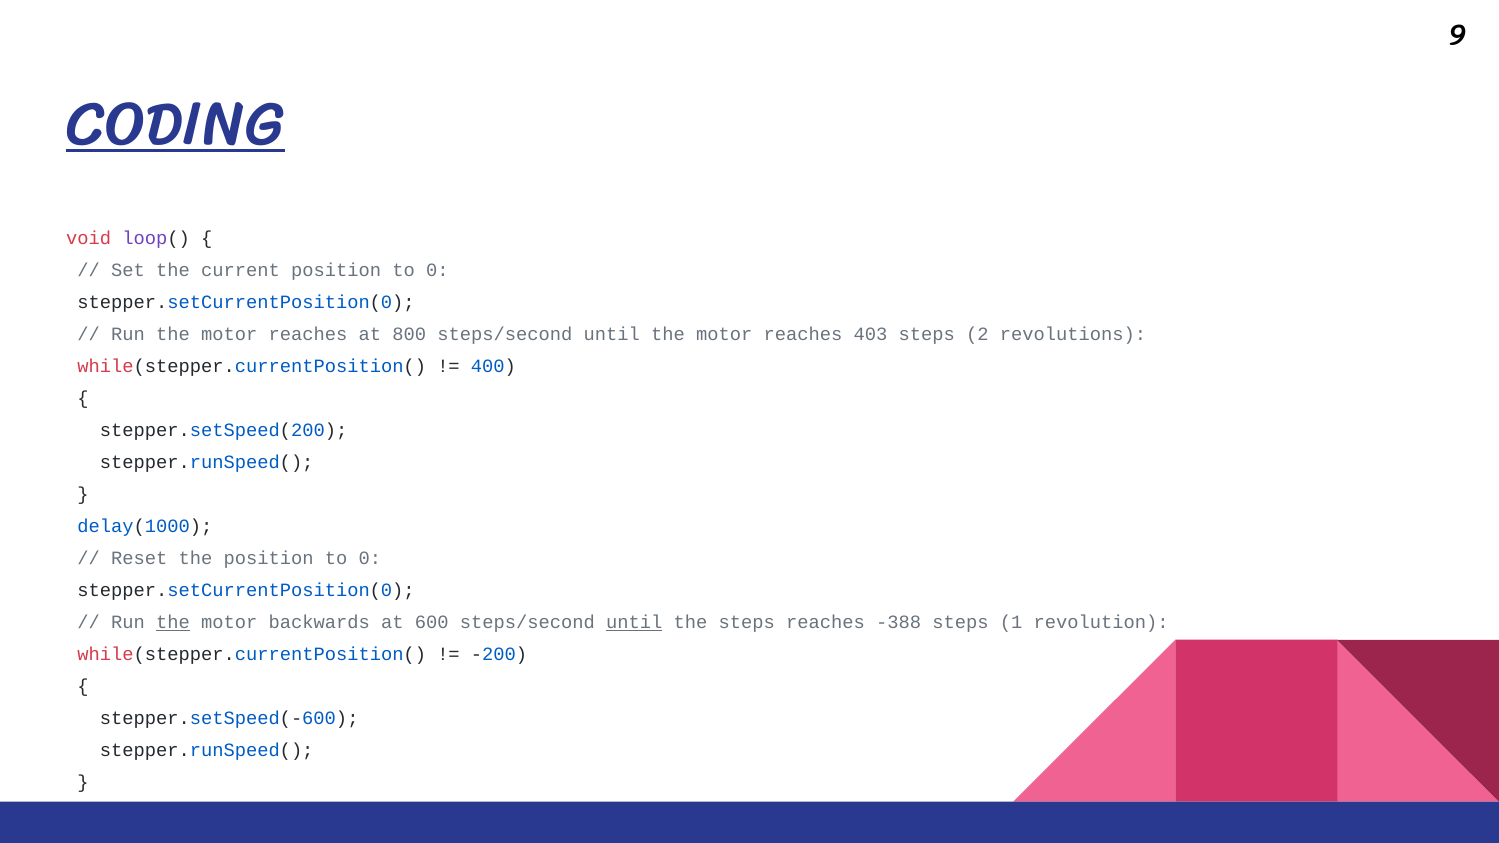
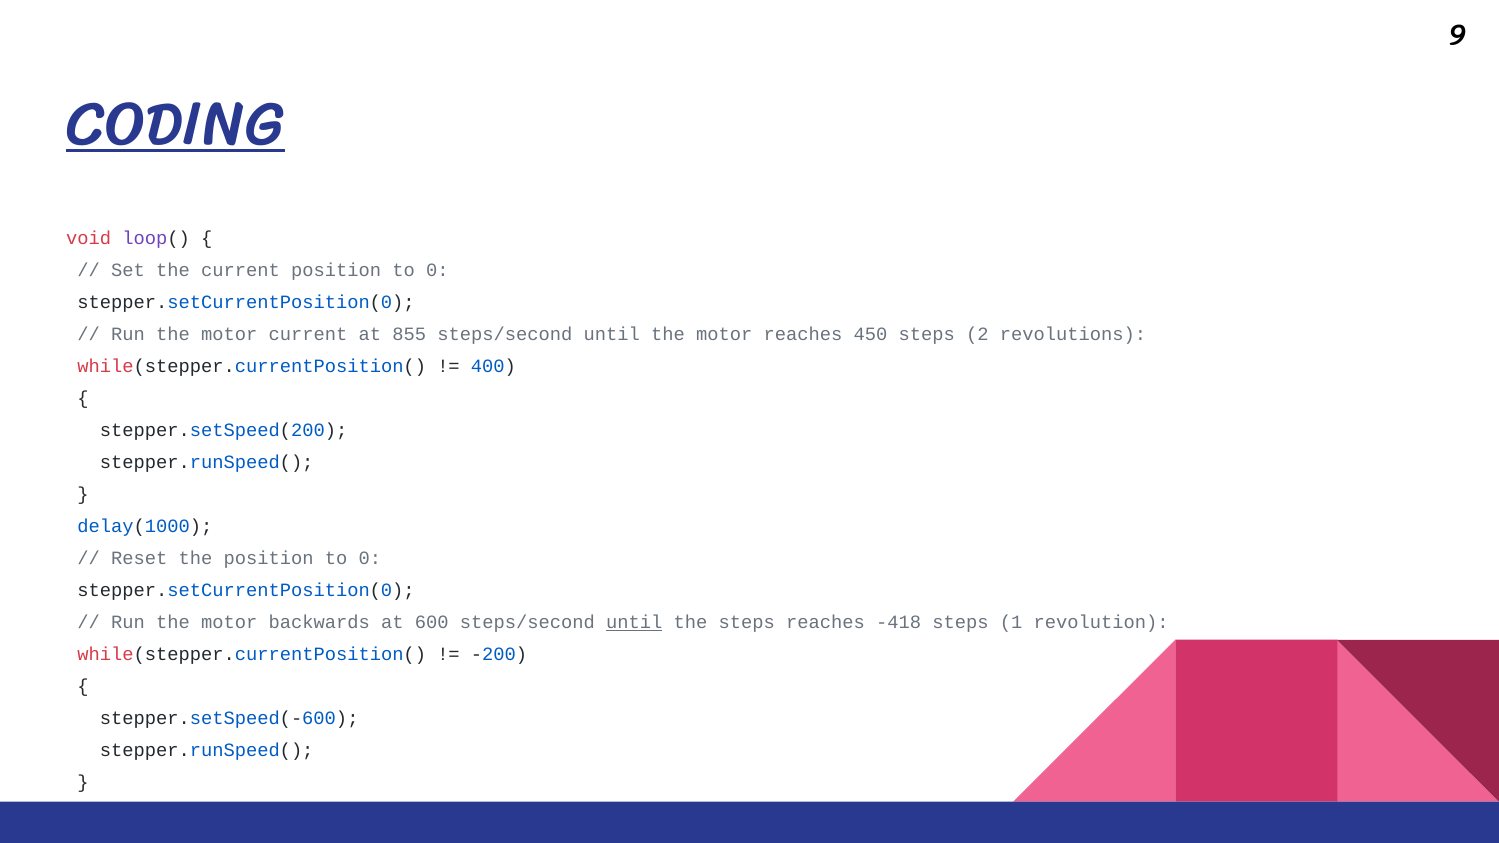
Run the motor reaches: reaches -> current (308, 335)
800: 800 -> 855 (409, 335)
403: 403 -> 450 (871, 335)
the underline: present -> none (173, 622)
-388: -388 -> -418 (899, 622)
